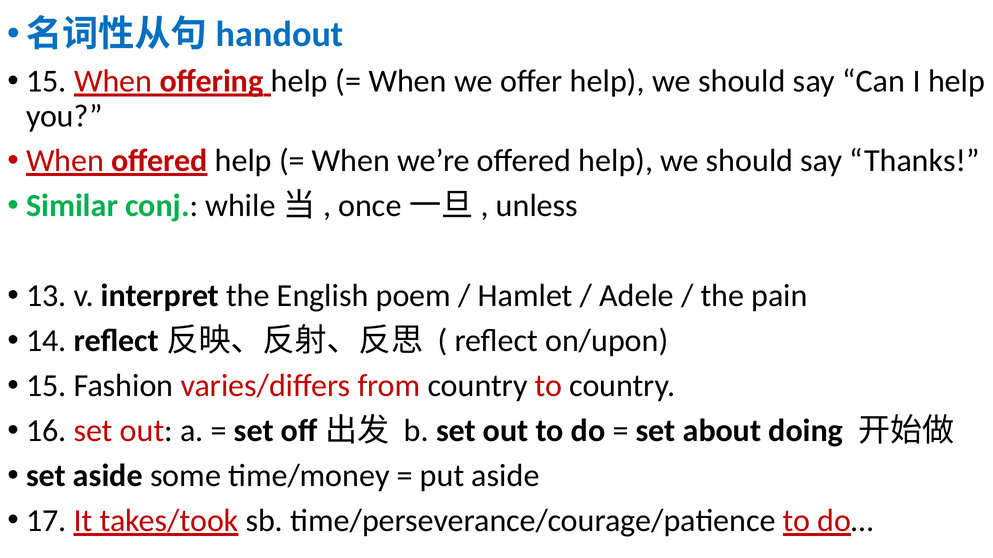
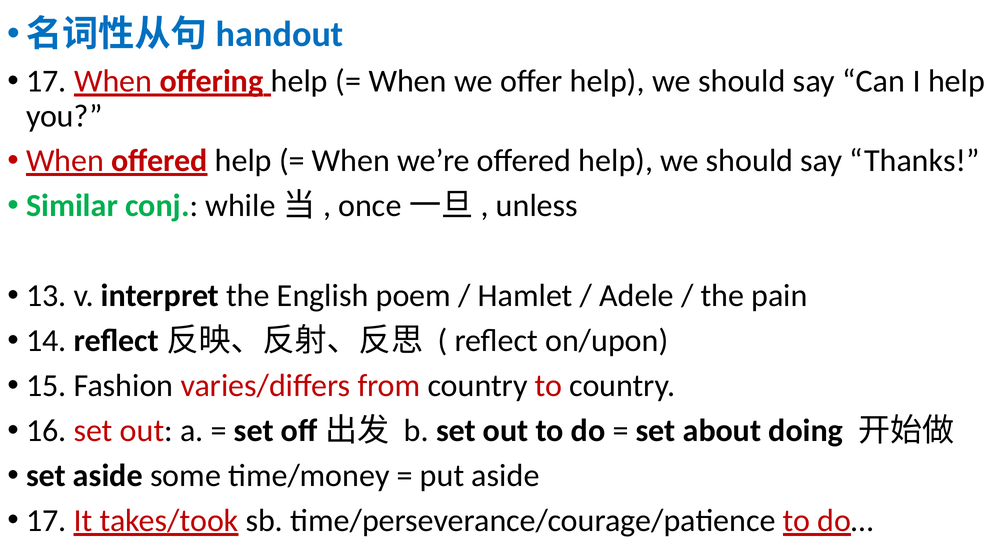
15: 15 -> 17 (46, 81)
